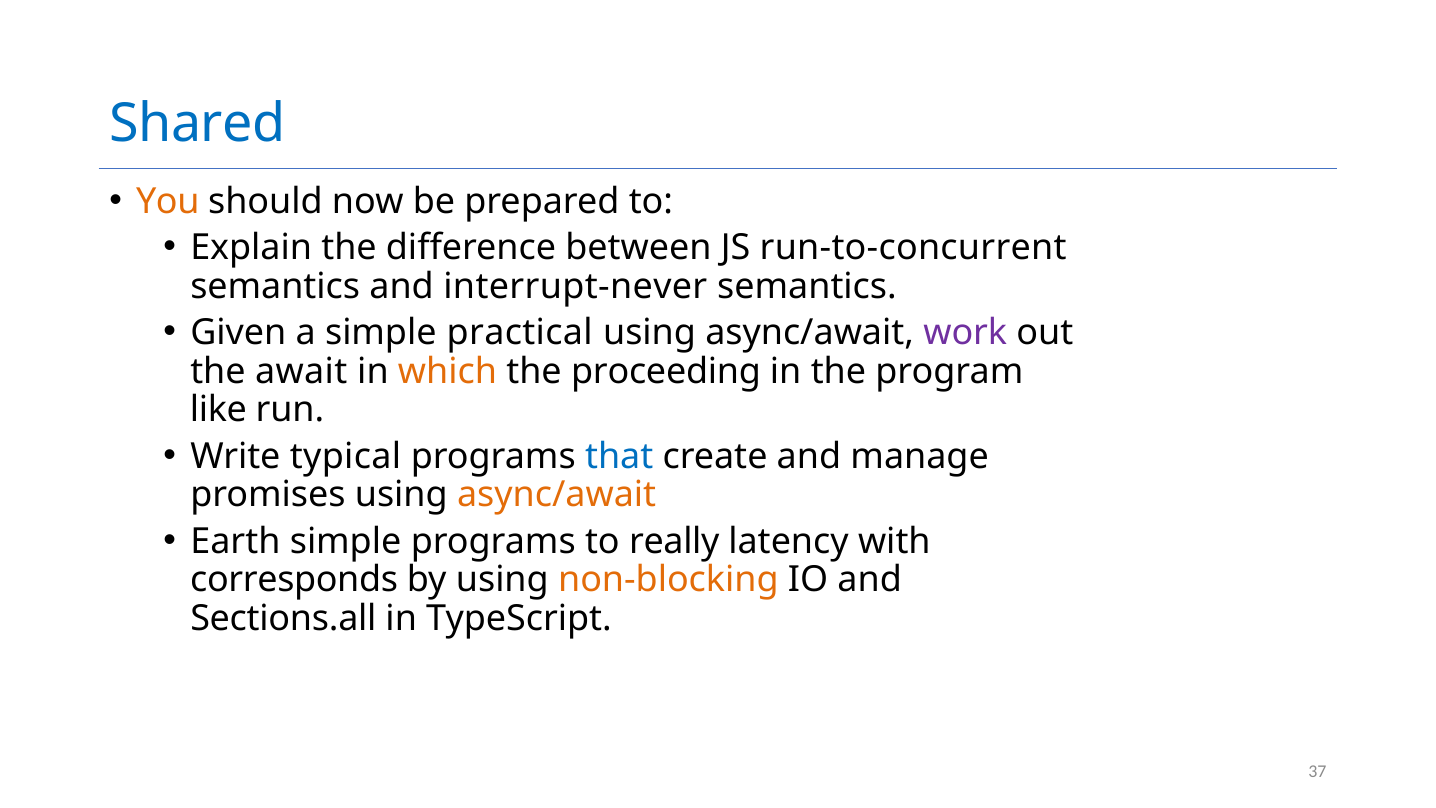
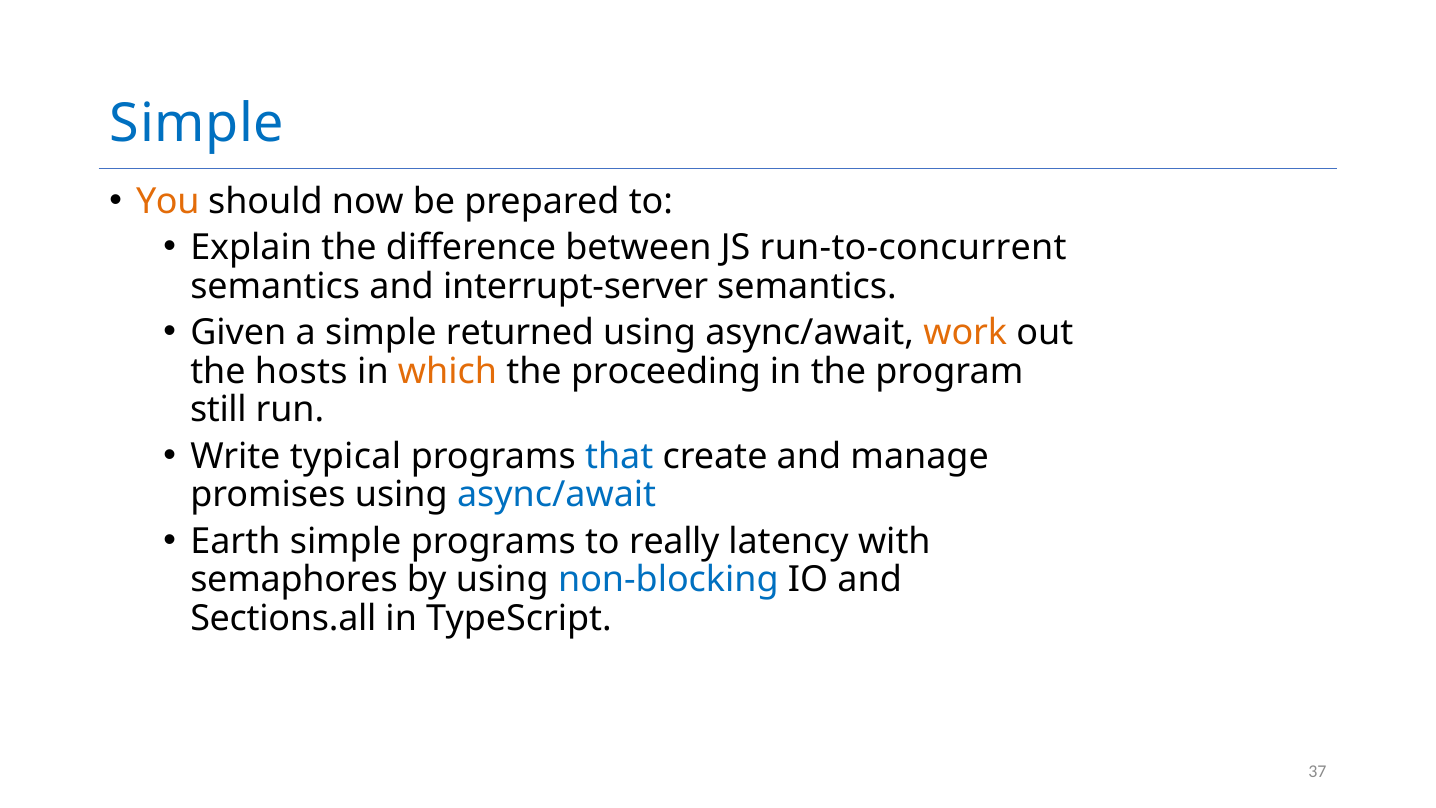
Shared: Shared -> Simple (197, 123)
interrupt-never: interrupt-never -> interrupt-server (576, 286)
practical: practical -> returned (520, 332)
work colour: purple -> orange (965, 332)
await: await -> hosts (301, 371)
like: like -> still (218, 410)
async/await colour: orange -> blue (557, 495)
corresponds: corresponds -> semaphores (294, 580)
non-blocking colour: orange -> blue (668, 580)
